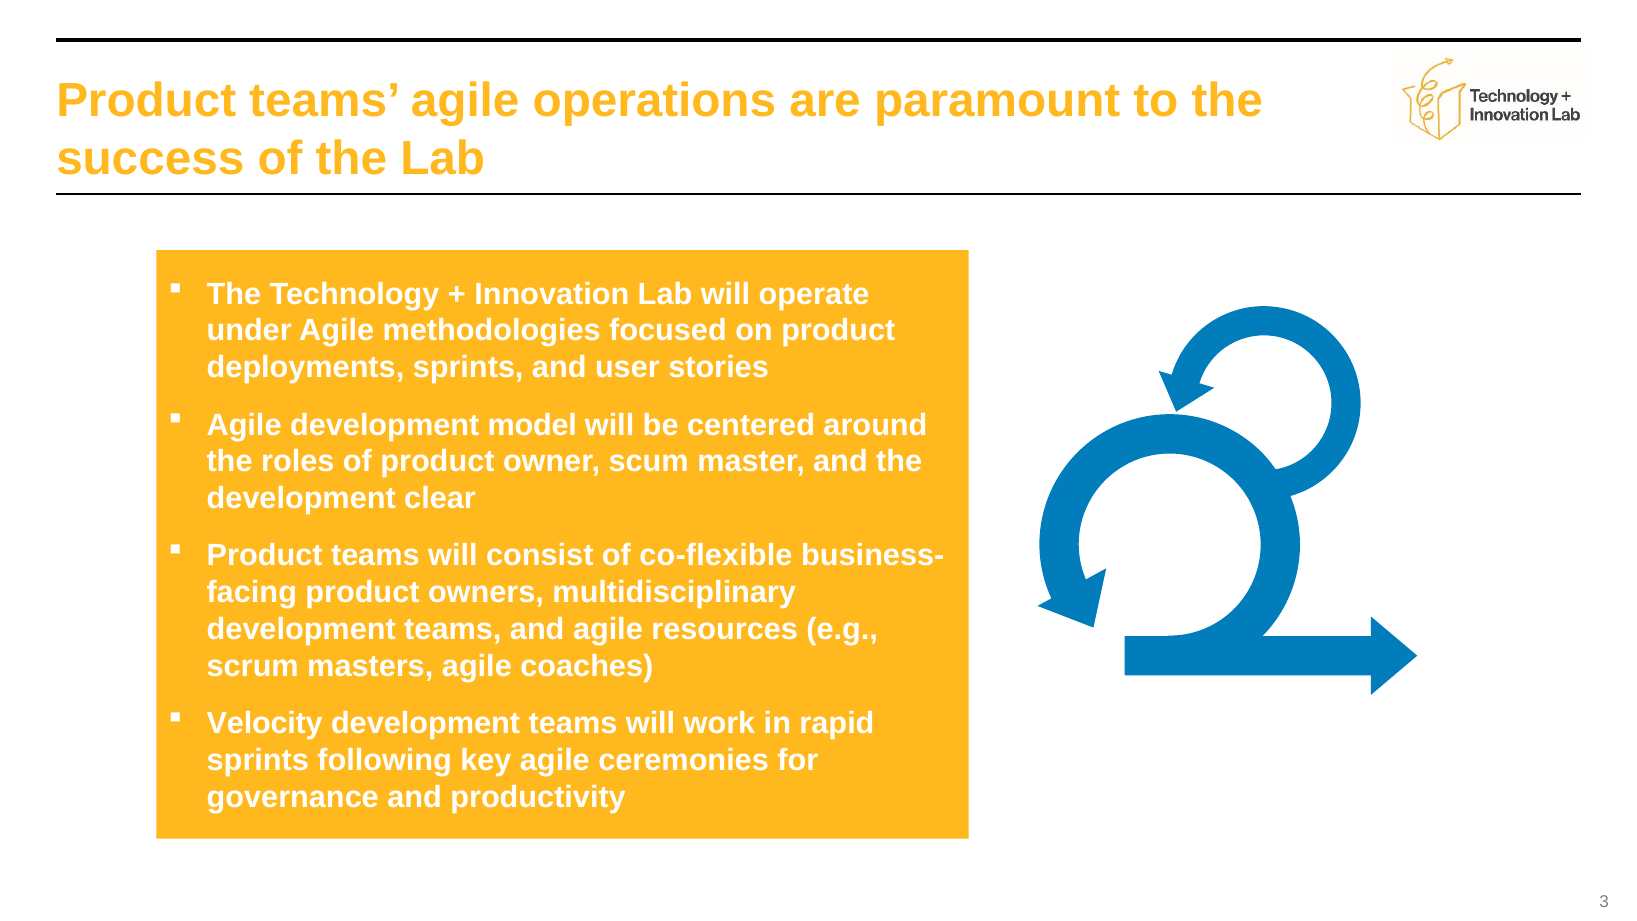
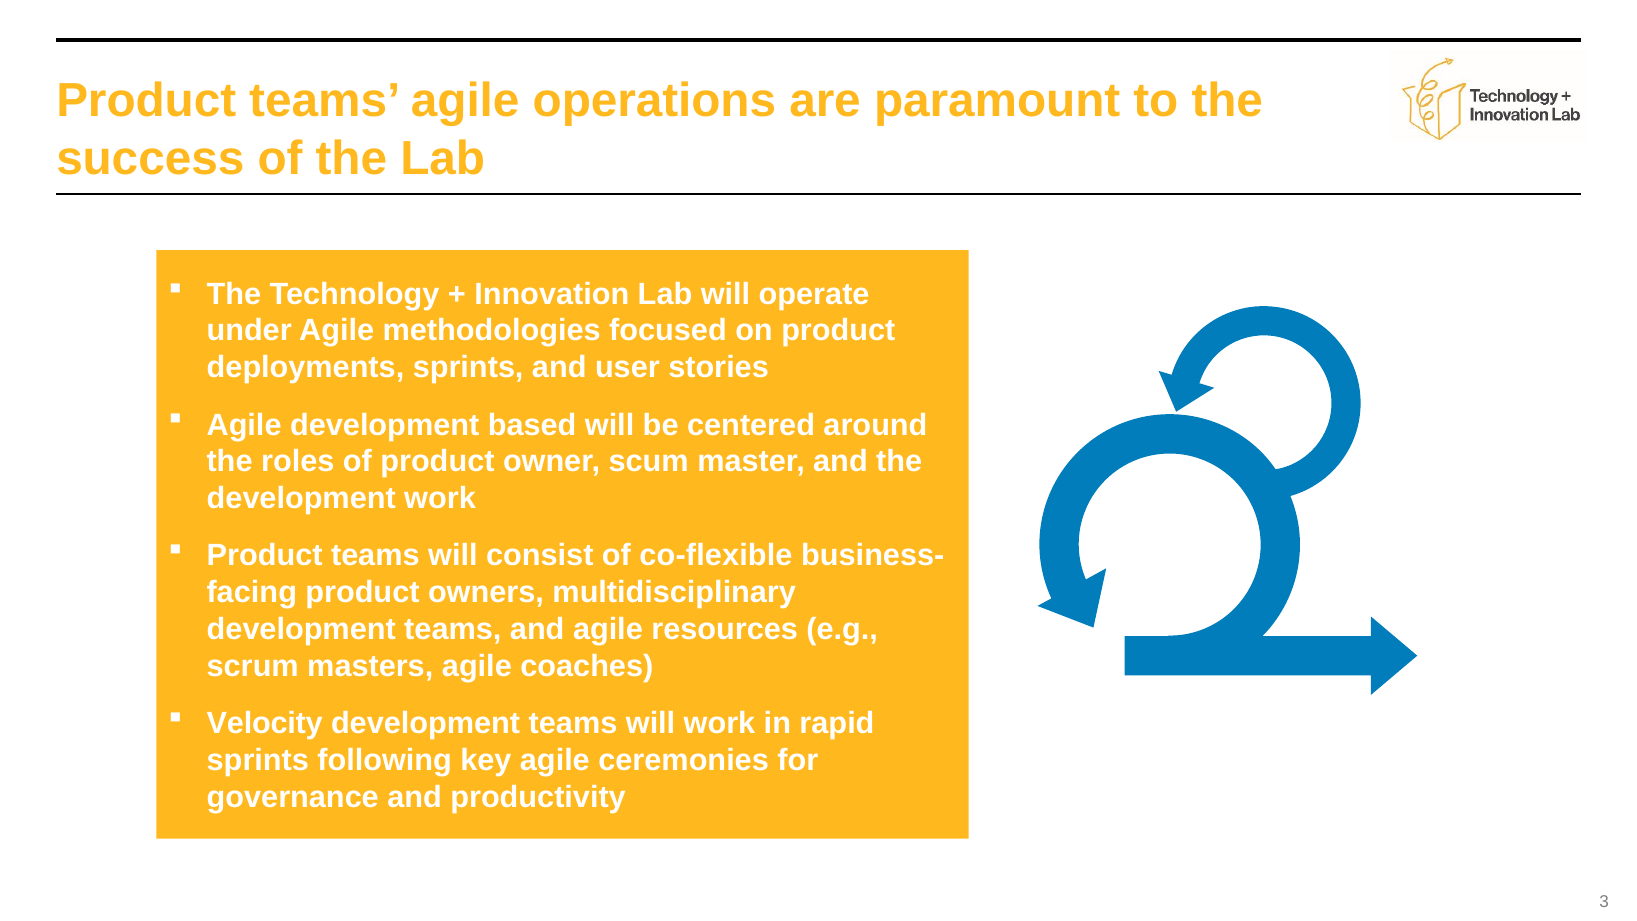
model: model -> based (532, 425)
development clear: clear -> work (440, 498)
